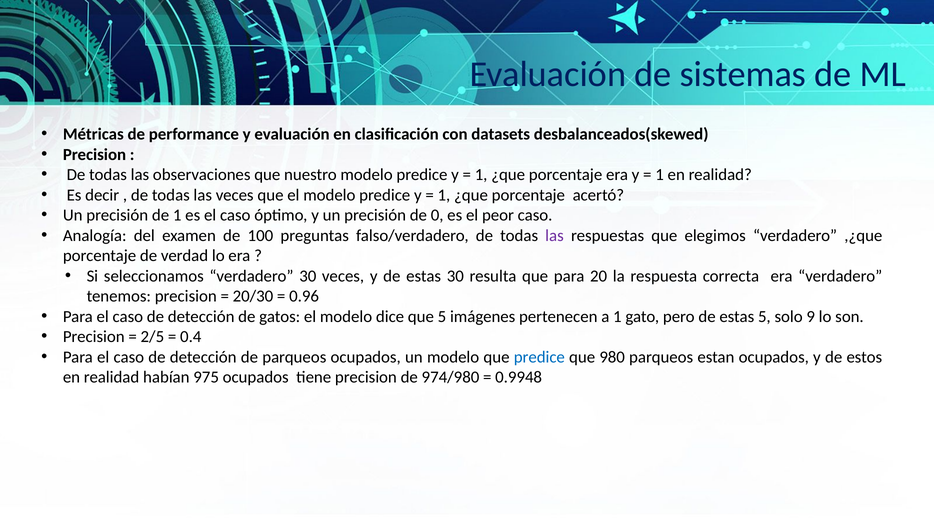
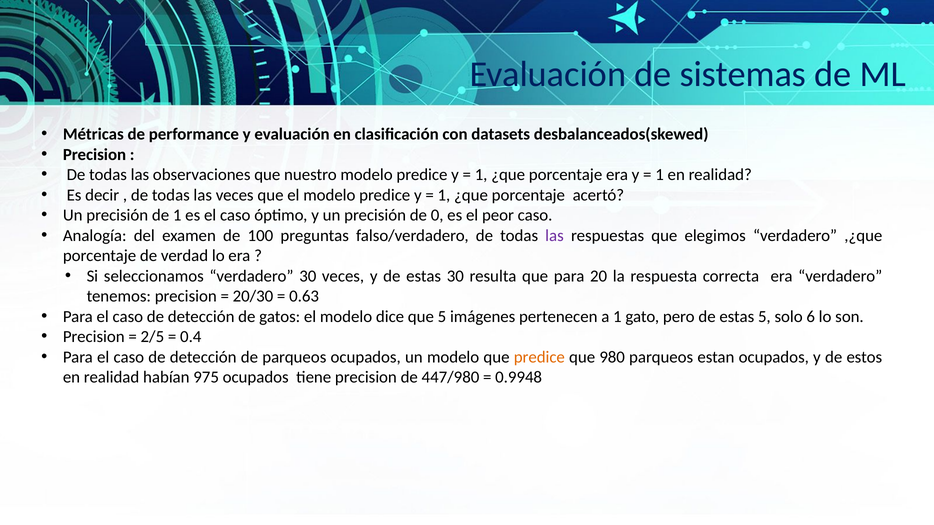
0.96: 0.96 -> 0.63 (304, 297)
9: 9 -> 6 (811, 317)
predice colour: blue -> orange (539, 357)
974/980: 974/980 -> 447/980 (450, 378)
